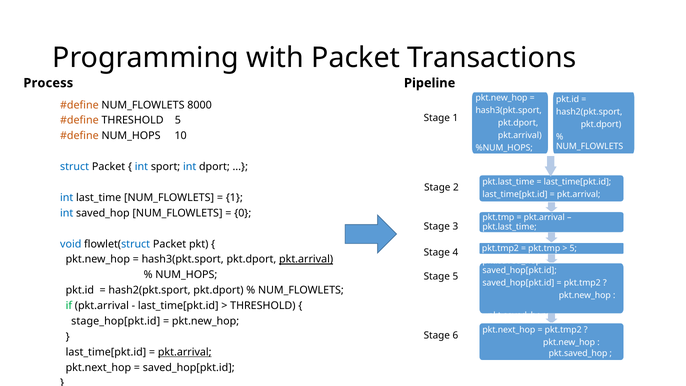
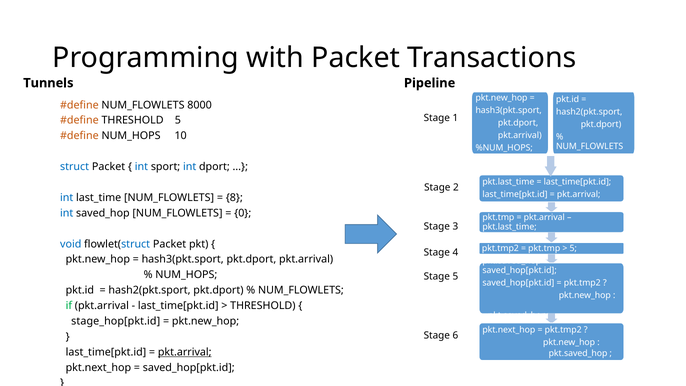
Process: Process -> Tunnels (48, 83)
1: 1 -> 8 (234, 198)
pkt.arrival underline: present -> none (306, 259)
